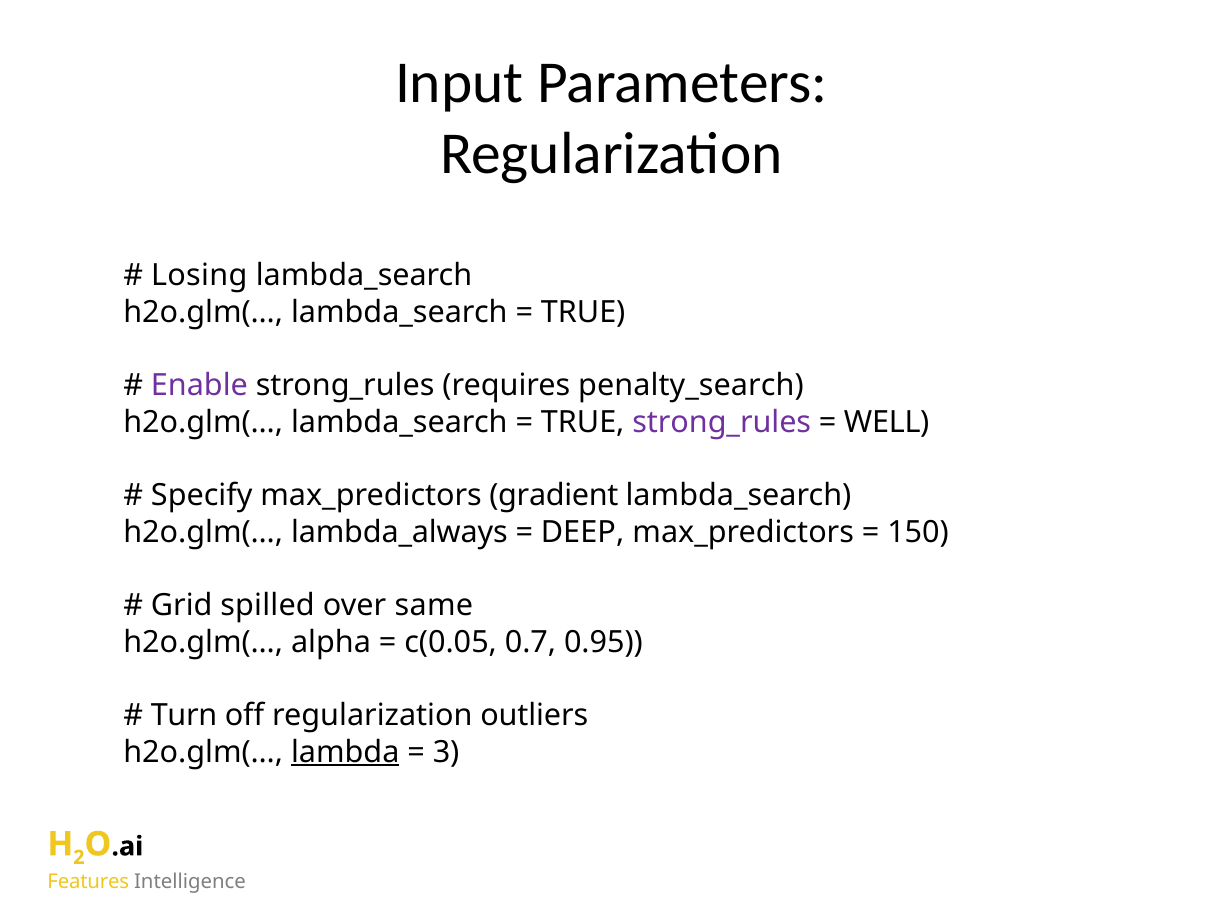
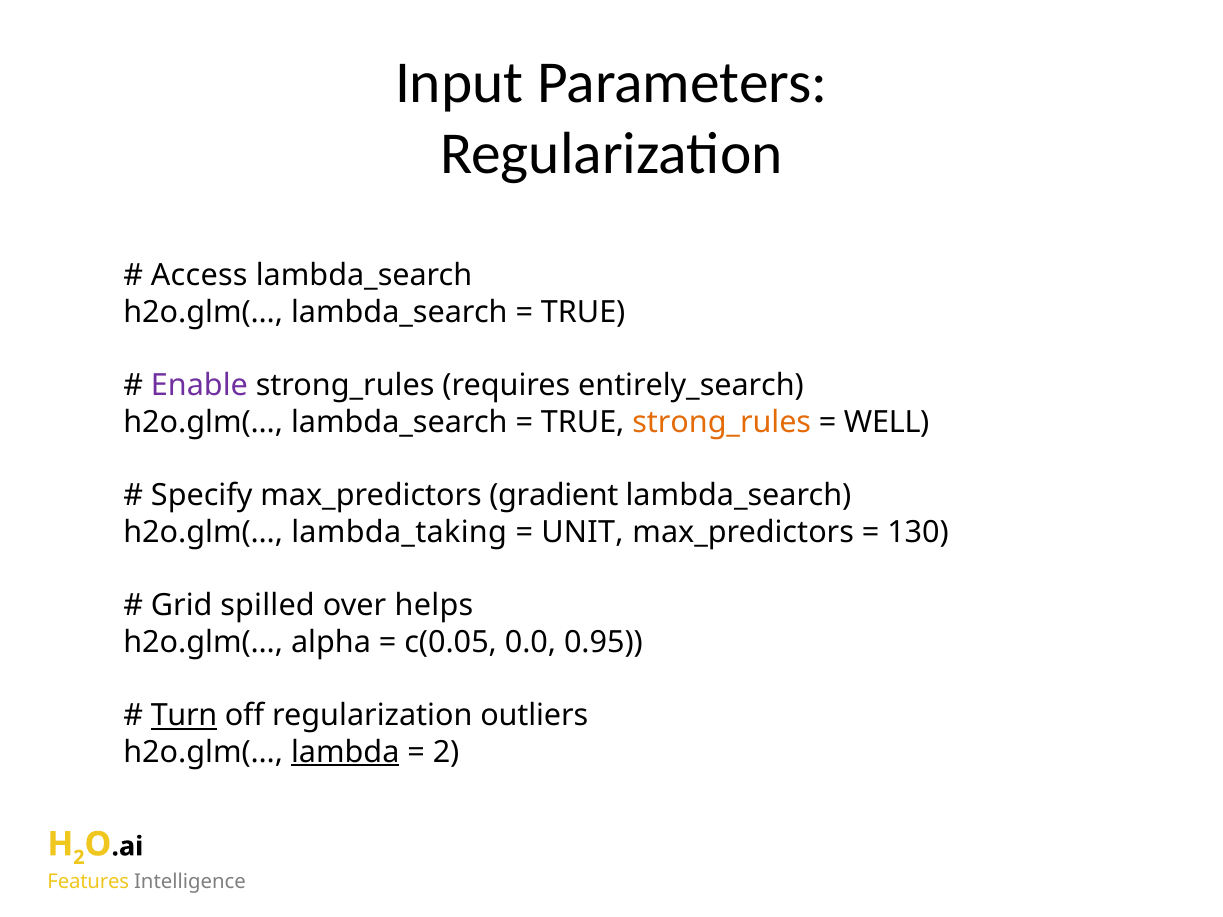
Losing: Losing -> Access (199, 275)
penalty_search: penalty_search -> entirely_search (691, 386)
strong_rules colour: purple -> orange (722, 422)
lambda_always: lambda_always -> lambda_taking (399, 532)
DEEP: DEEP -> UNIT (582, 532)
150: 150 -> 130 (918, 532)
same: same -> helps (434, 606)
0.7: 0.7 -> 0.0 (530, 642)
Turn underline: none -> present (184, 716)
3: 3 -> 2 (446, 752)
